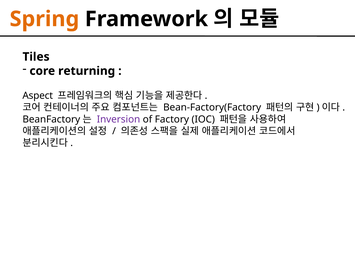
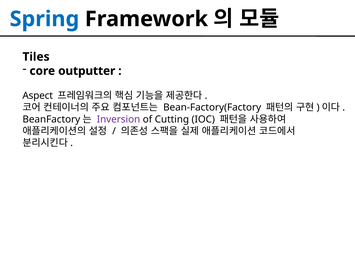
Spring colour: orange -> blue (44, 19)
returning: returning -> outputter (87, 71)
Factory: Factory -> Cutting (172, 119)
